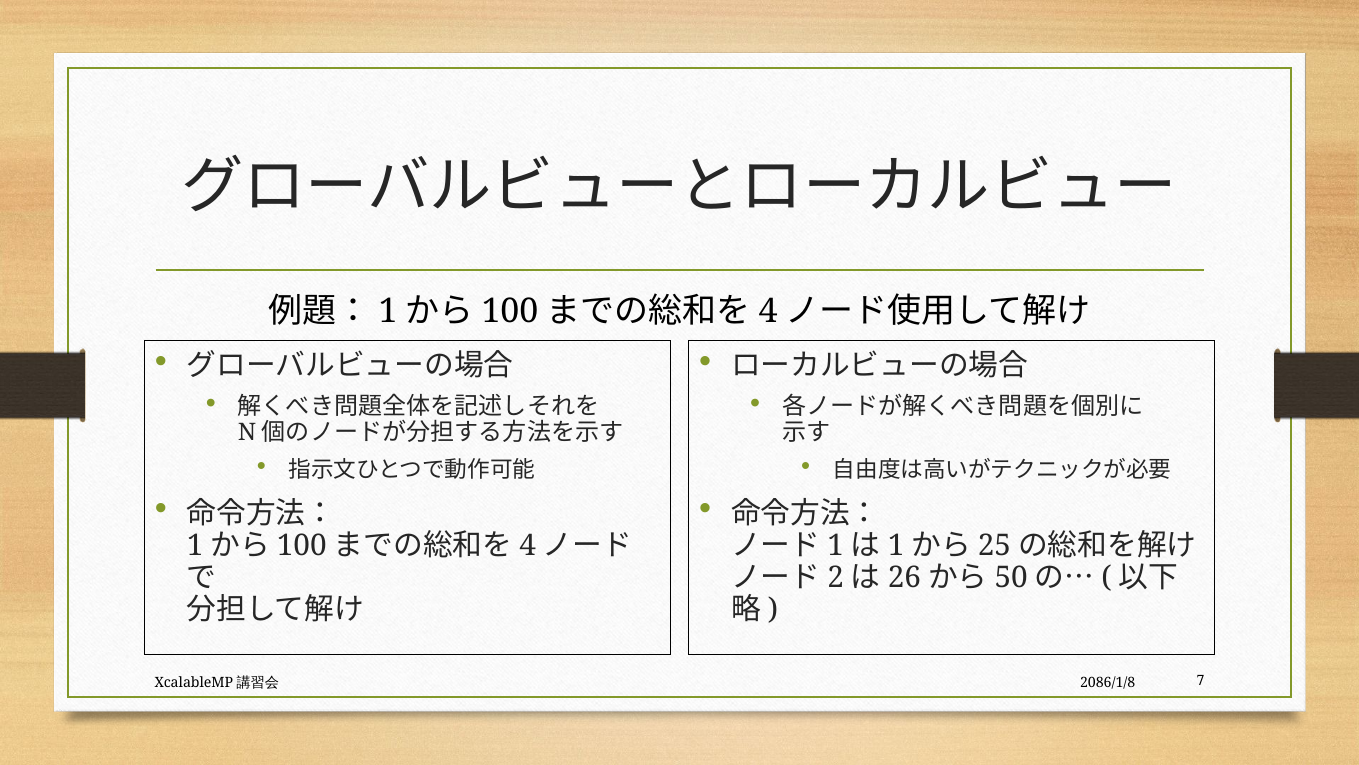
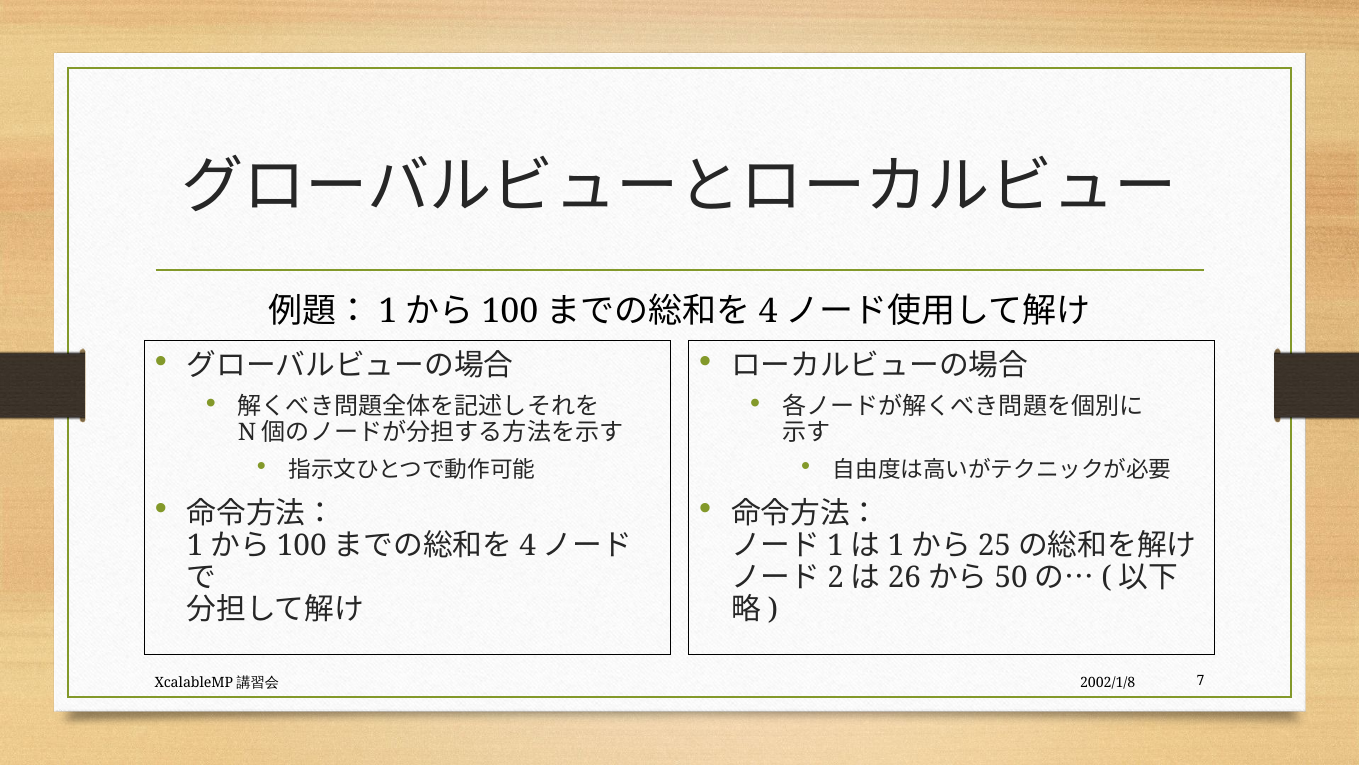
2086/1/8: 2086/1/8 -> 2002/1/8 (1108, 682)
